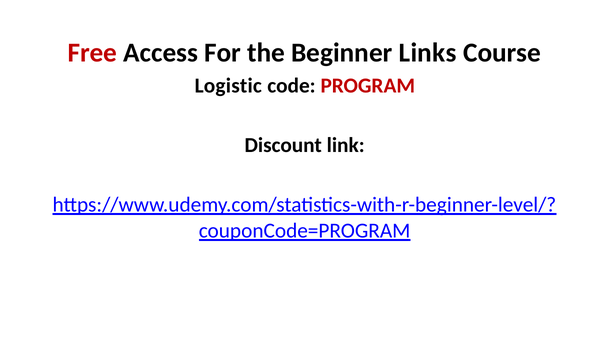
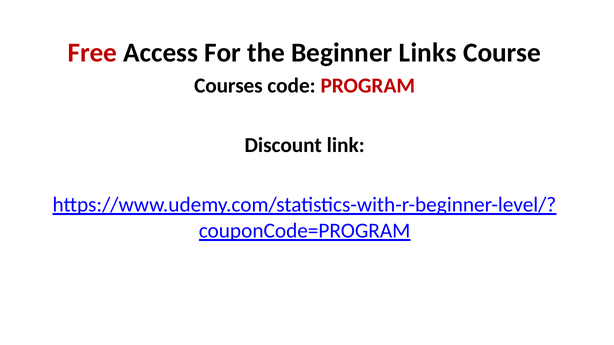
Logistic: Logistic -> Courses (228, 86)
